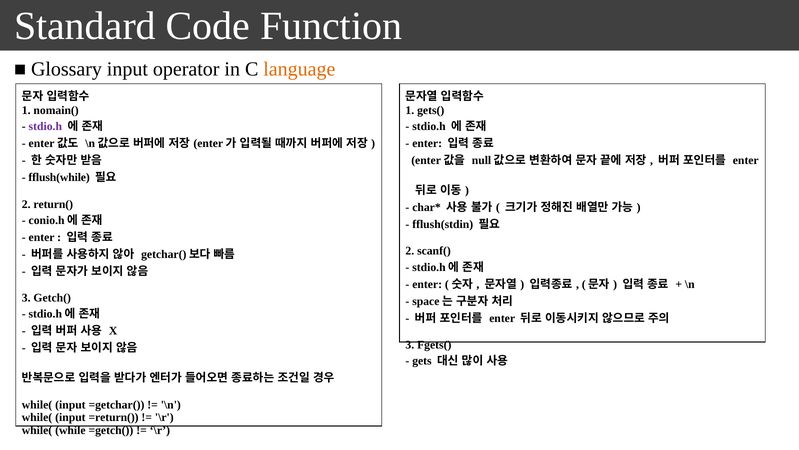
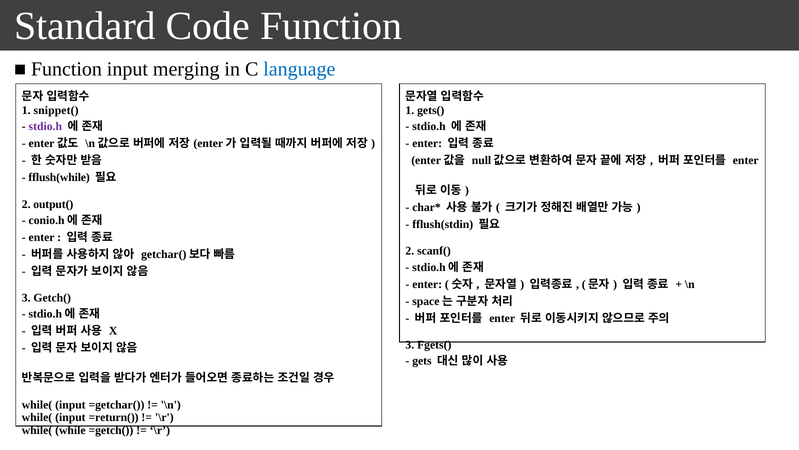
Glossary: Glossary -> Function (66, 69)
operator: operator -> merging (186, 69)
language colour: orange -> blue (299, 69)
nomain(: nomain( -> snippet( (56, 110)
return(: return( -> output( (53, 204)
